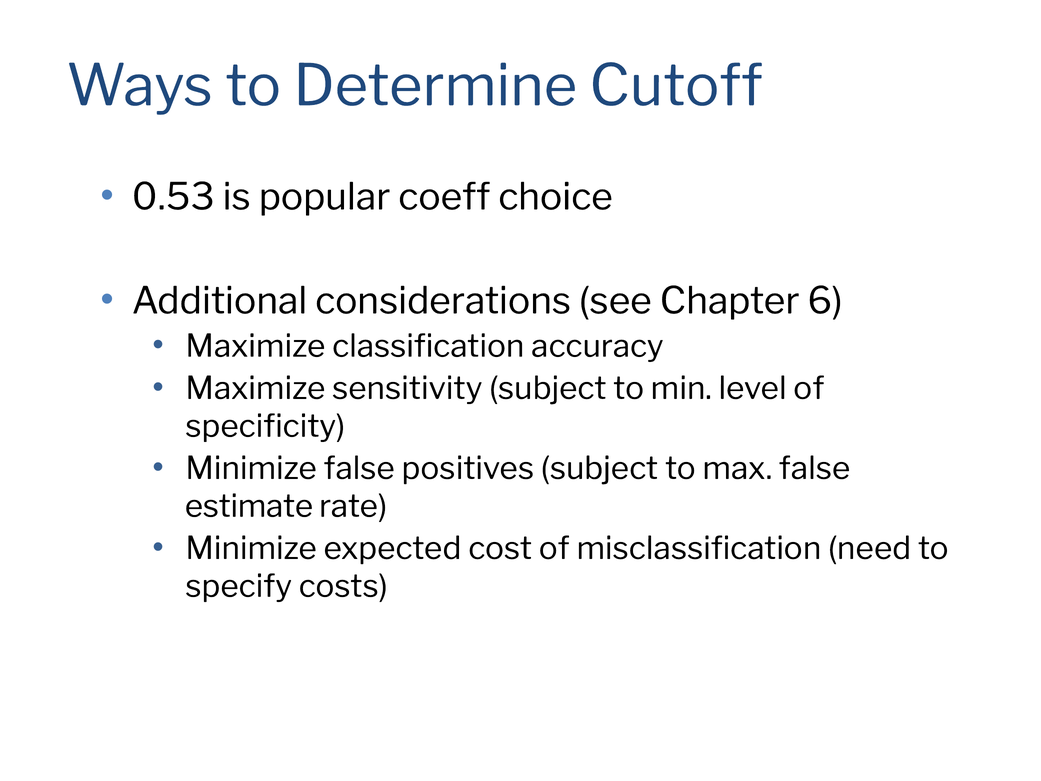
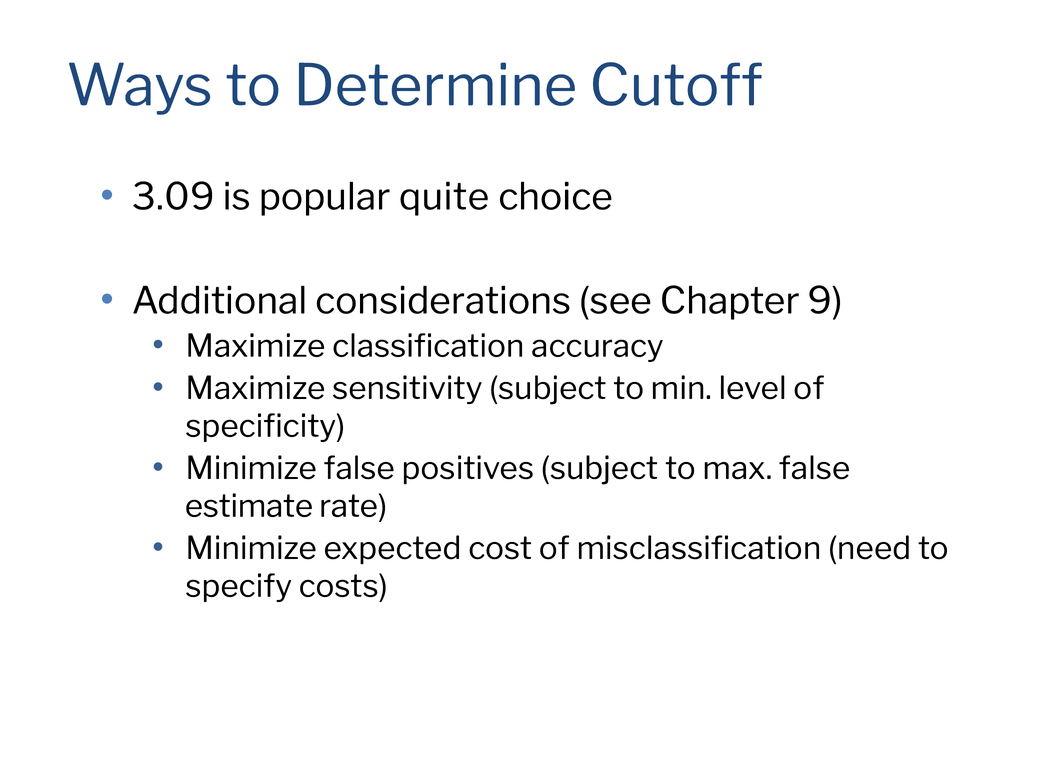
0.53: 0.53 -> 3.09 (173, 197)
coeff: coeff -> quite (444, 197)
6: 6 -> 9 (825, 301)
